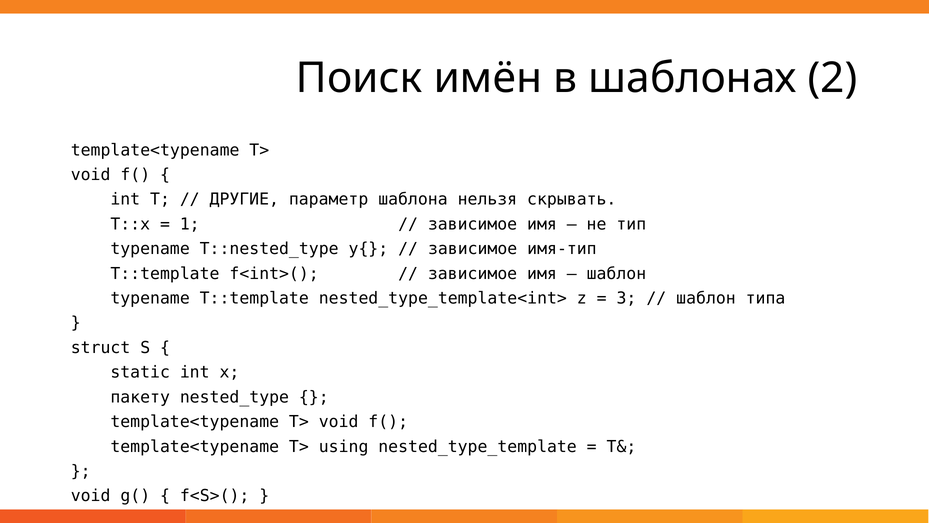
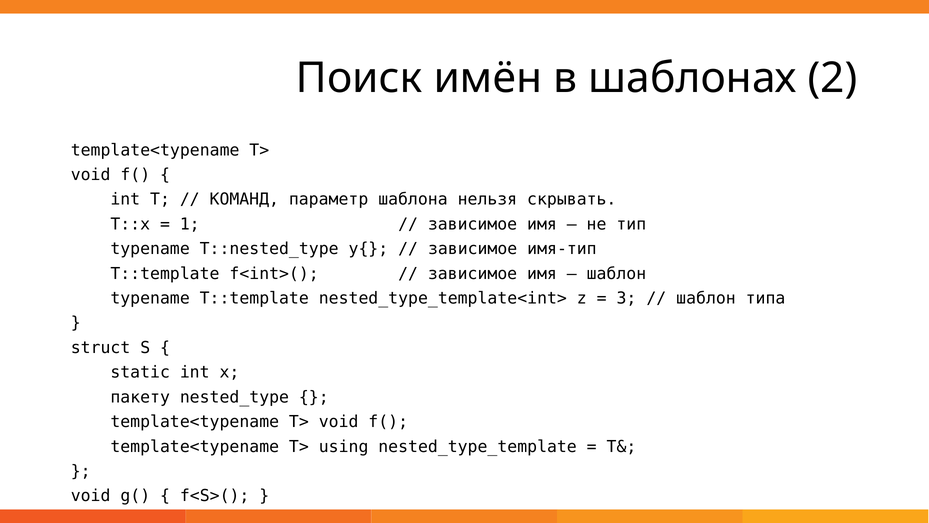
ДРУГИЕ: ДРУГИЕ -> КОМАНД (244, 199)
